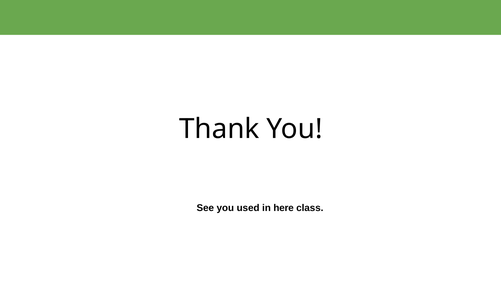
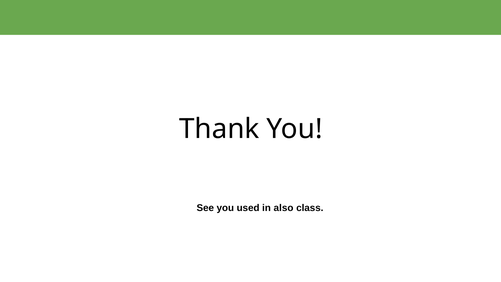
here: here -> also (284, 208)
